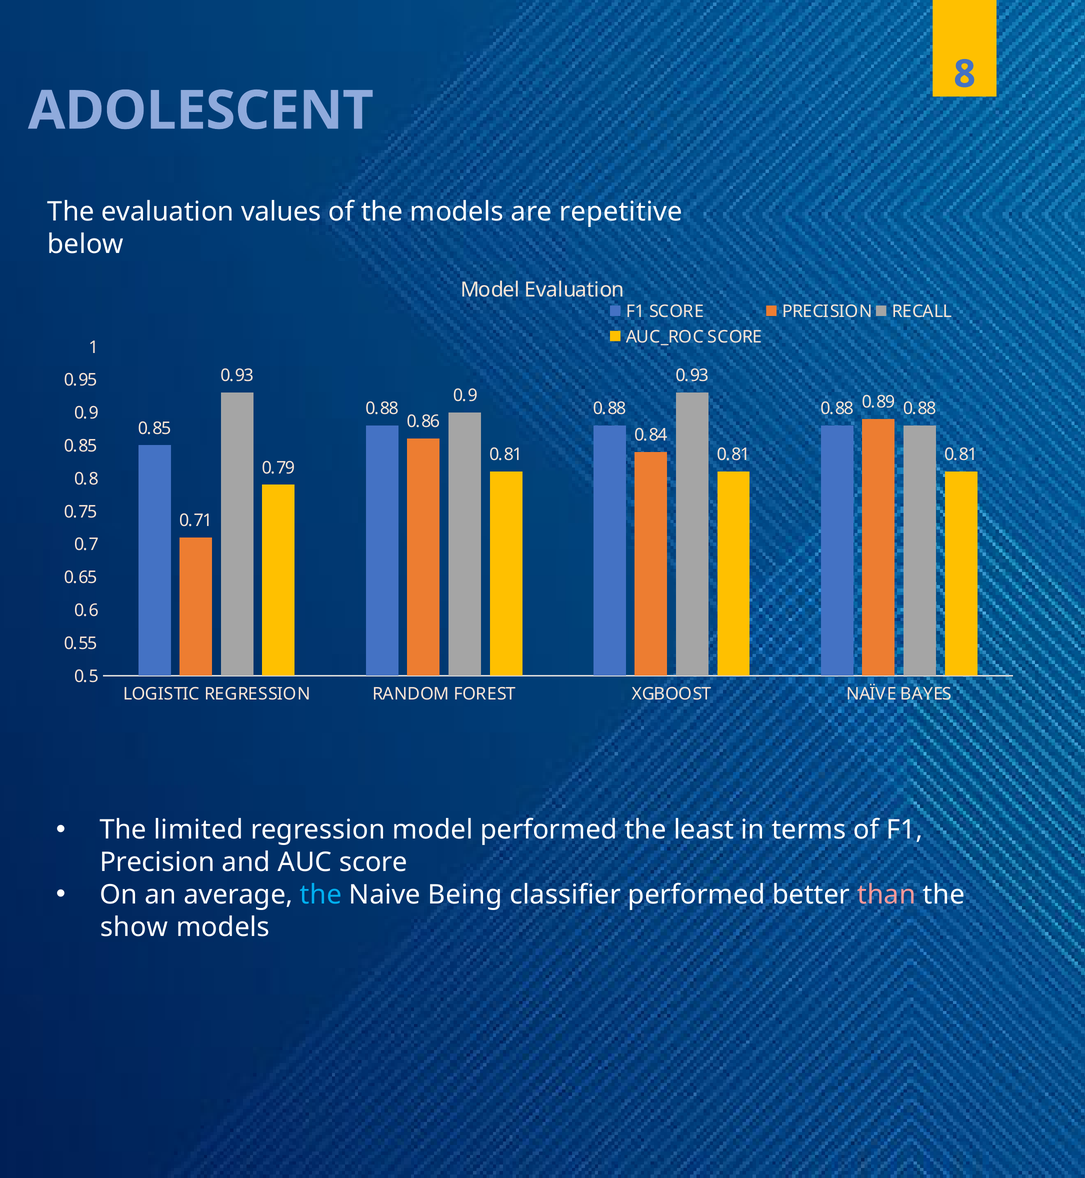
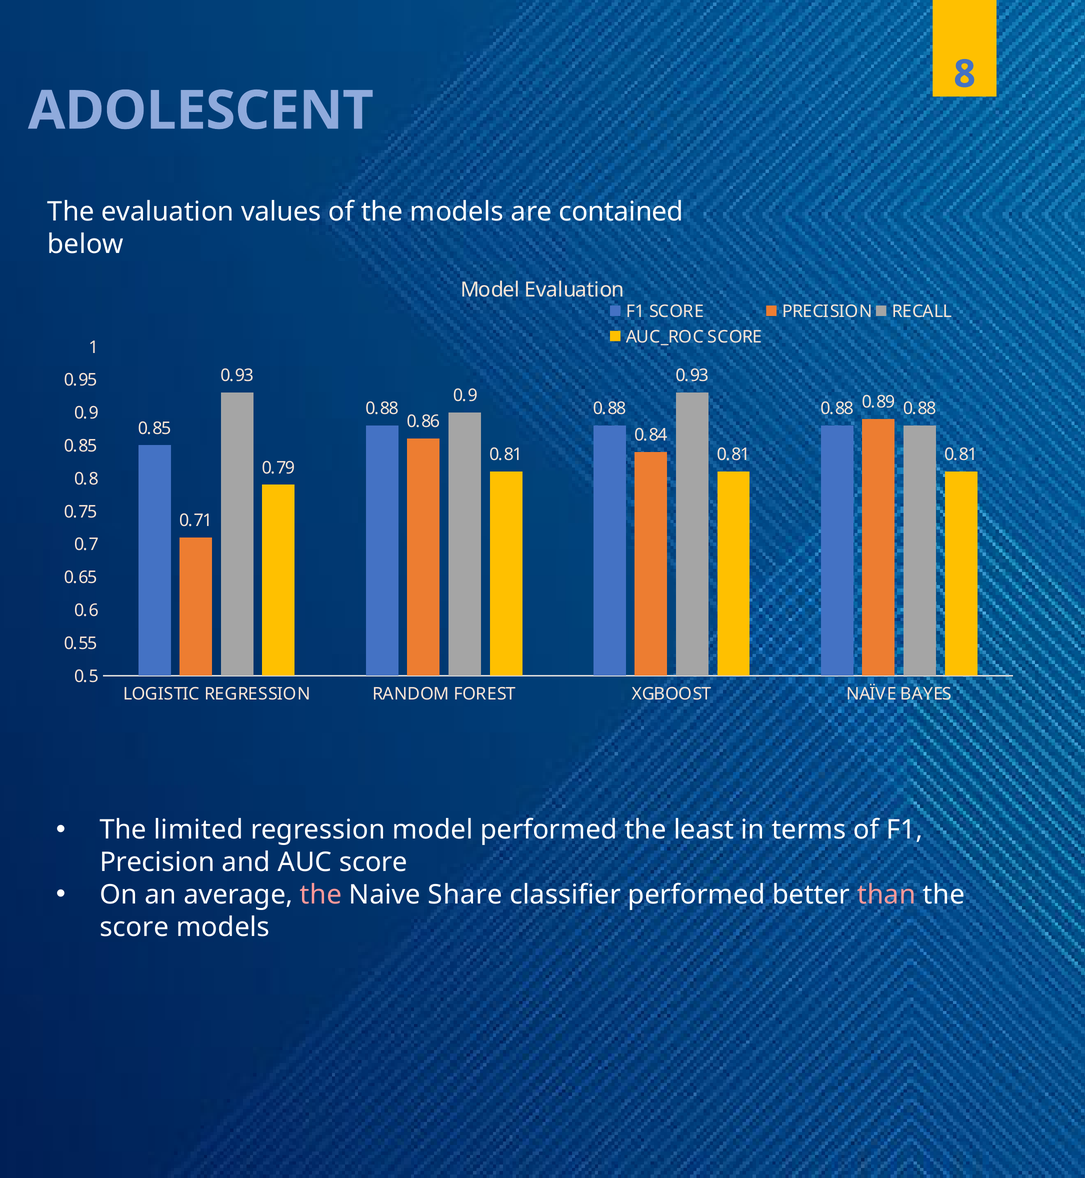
repetitive: repetitive -> contained (621, 212)
the colour: light blue -> pink (321, 895)
Being: Being -> Share (465, 895)
show: show -> score (134, 928)
